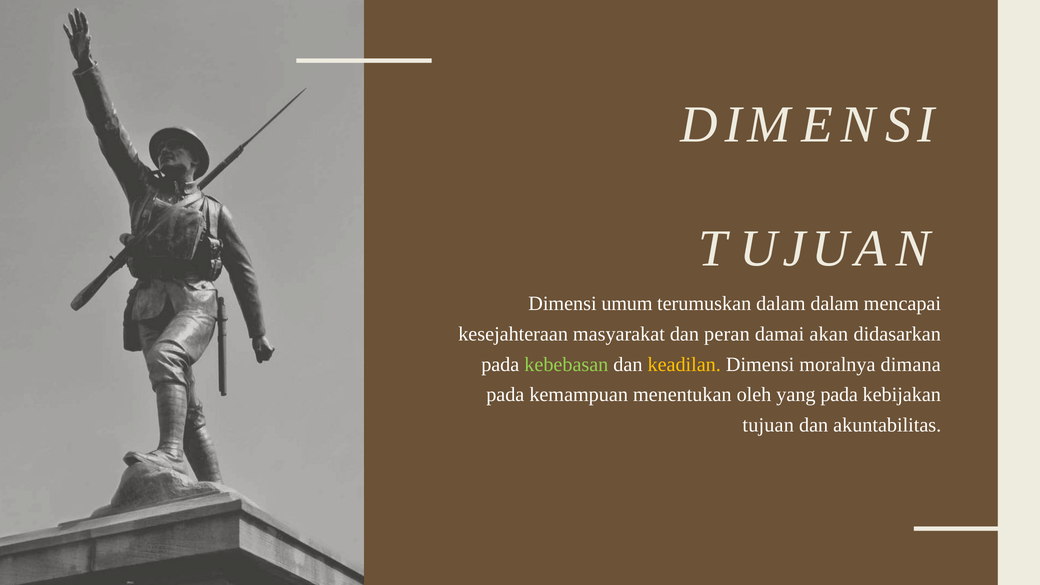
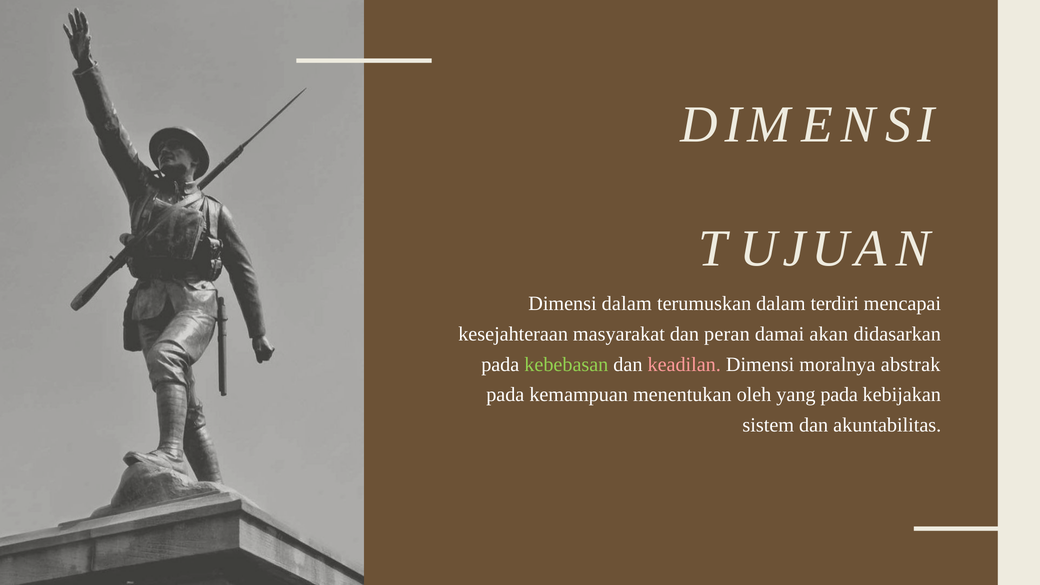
Dimensi umum: umum -> dalam (627, 304)
dalam dalam: dalam -> terdiri (835, 304)
keadilan colour: yellow -> pink (684, 364)
dimana: dimana -> abstrak (911, 364)
tujuan: tujuan -> sistem (768, 425)
